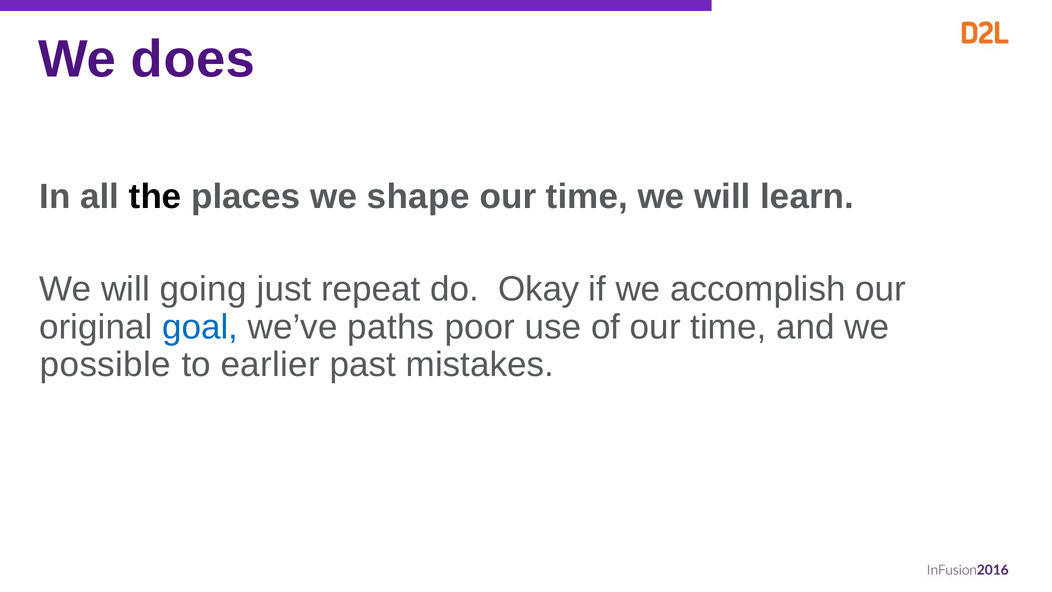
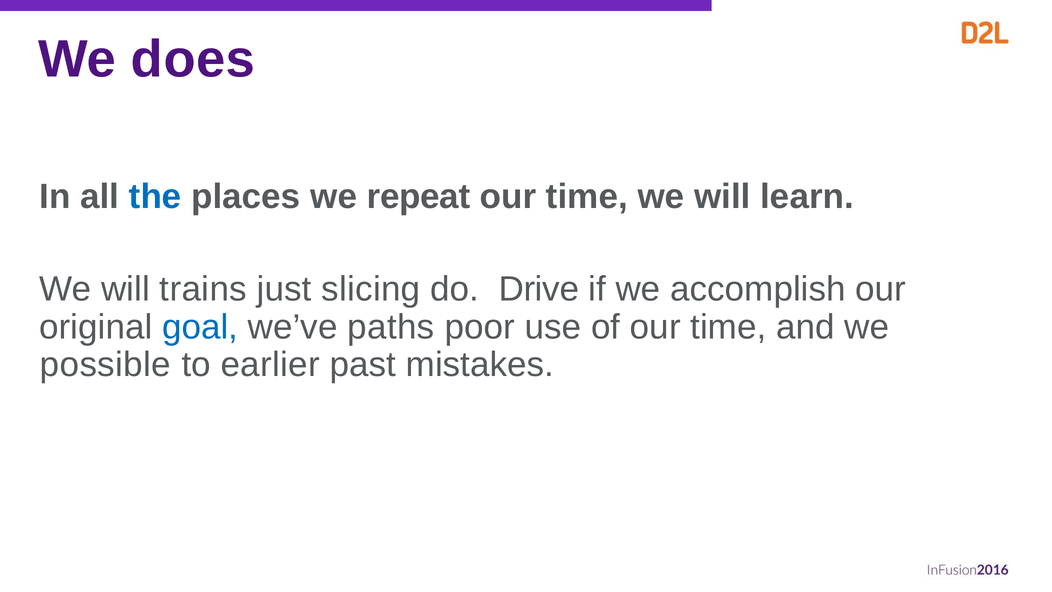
the colour: black -> blue (155, 197)
shape: shape -> repeat (419, 197)
going: going -> trains (203, 289)
repeat: repeat -> slicing (371, 289)
Okay: Okay -> Drive (539, 289)
